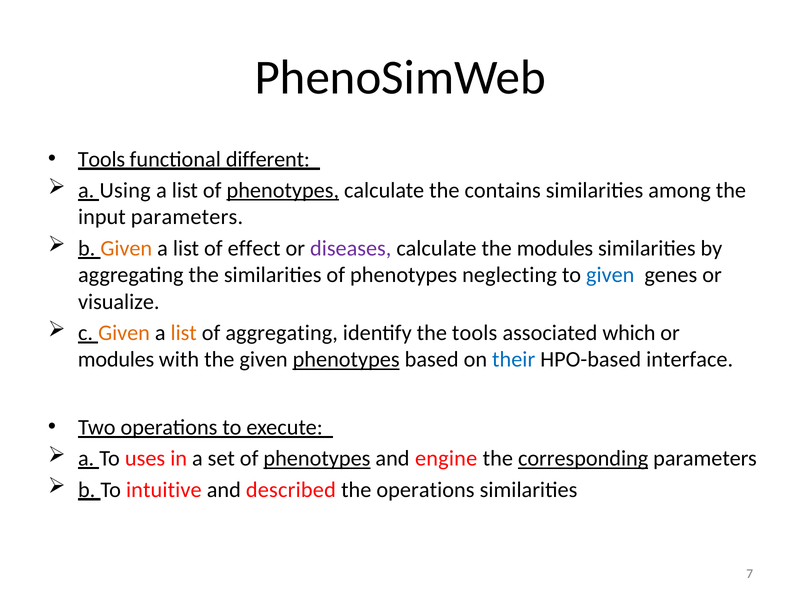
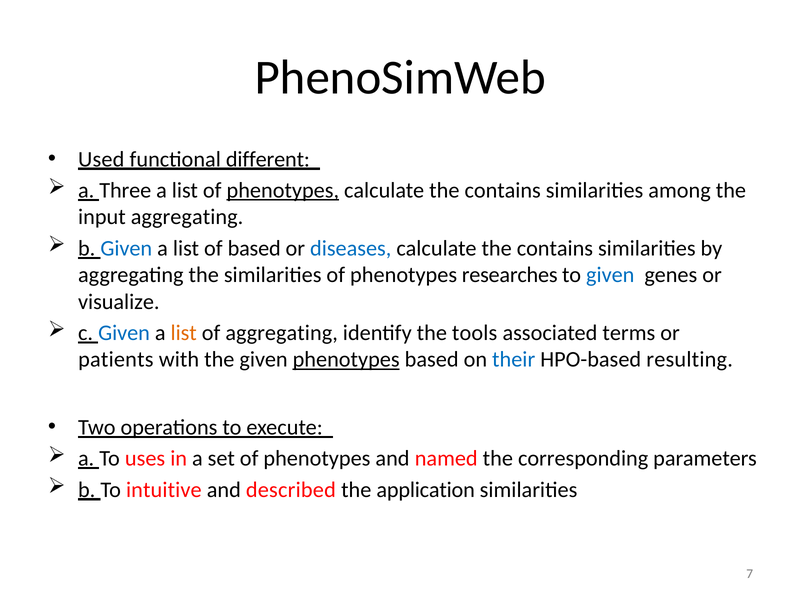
Tools: Tools -> Used (101, 159)
Using: Using -> Three (125, 190)
input parameters: parameters -> aggregating (187, 217)
Given colour: orange -> blue (126, 248)
of effect: effect -> based (254, 248)
diseases colour: purple -> blue (351, 248)
modules: modules -> contains (555, 248)
neglecting: neglecting -> researches (510, 275)
Given colour: orange -> blue (124, 333)
which: which -> terms (629, 333)
modules: modules -> patients (116, 359)
interface: interface -> resulting (690, 359)
phenotypes underline: present -> none (317, 458)
engine: engine -> named (446, 458)
corresponding underline: present -> none (583, 458)
the operations: operations -> application (426, 489)
